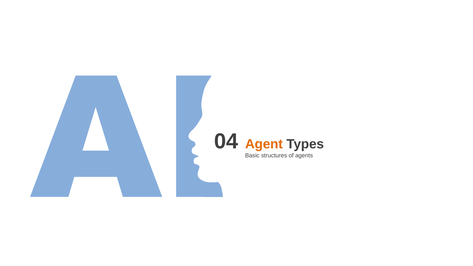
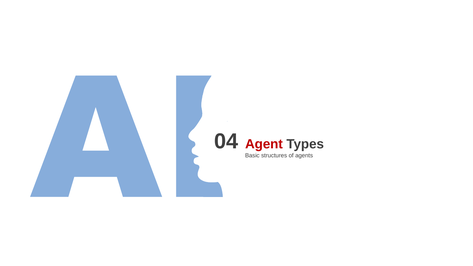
Agent colour: orange -> red (264, 144)
